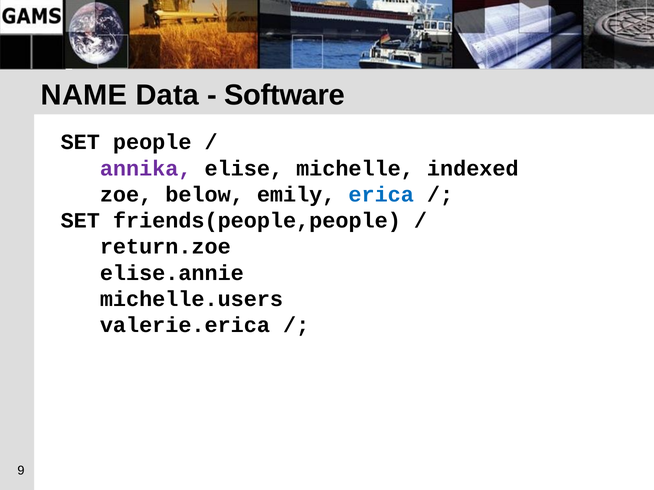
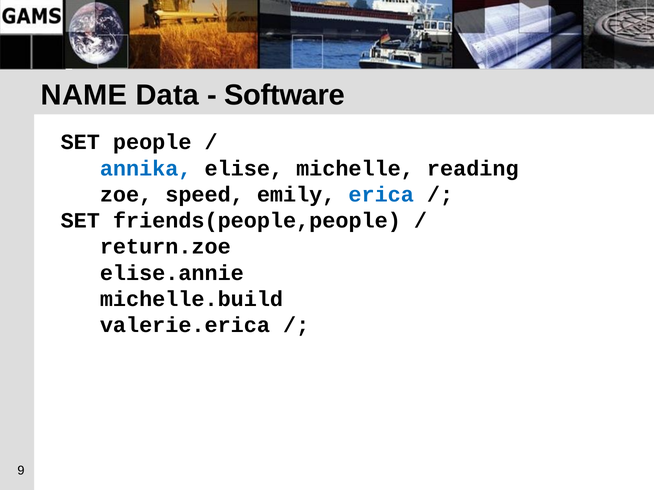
annika colour: purple -> blue (146, 169)
indexed: indexed -> reading (473, 169)
below: below -> speed (205, 195)
michelle.users: michelle.users -> michelle.build (191, 299)
